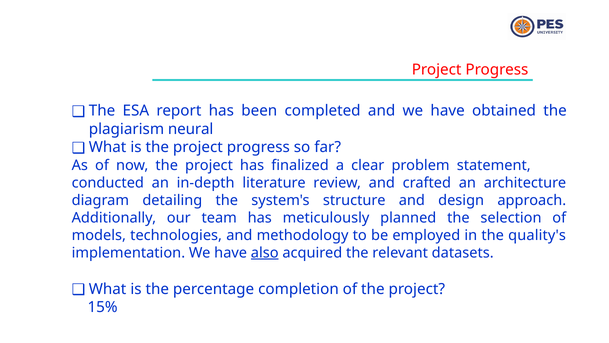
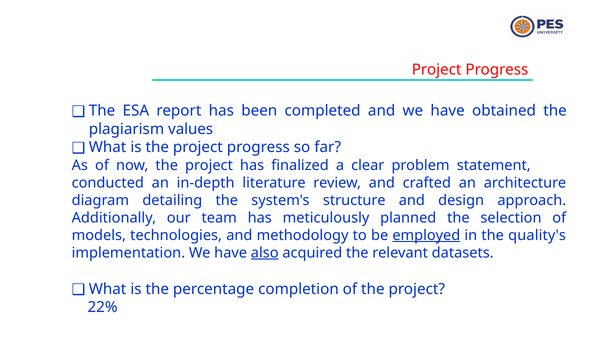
neural: neural -> values (191, 129)
employed underline: none -> present (426, 235)
15%: 15% -> 22% (103, 307)
